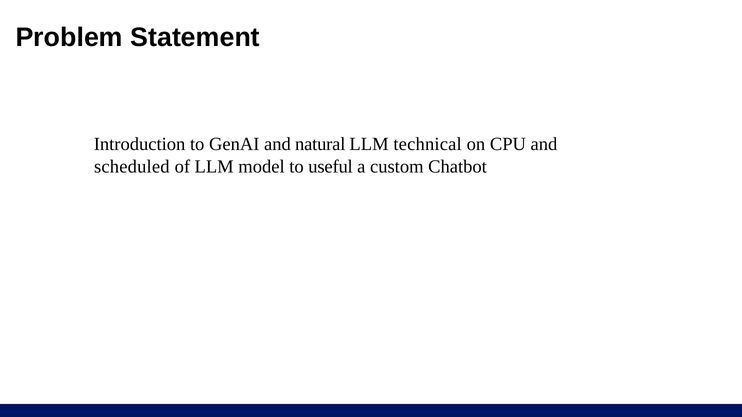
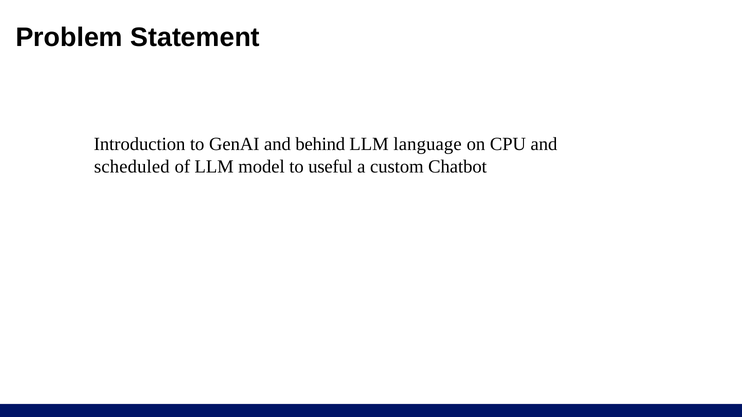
natural: natural -> behind (320, 144)
technical: technical -> language (428, 144)
